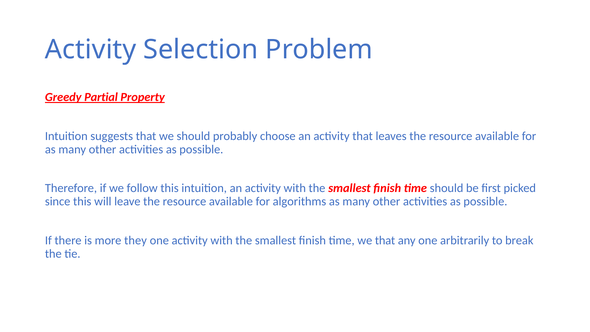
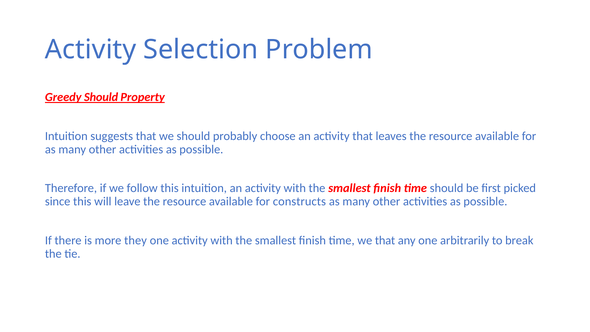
Greedy Partial: Partial -> Should (101, 97)
algorithms: algorithms -> constructs (299, 201)
